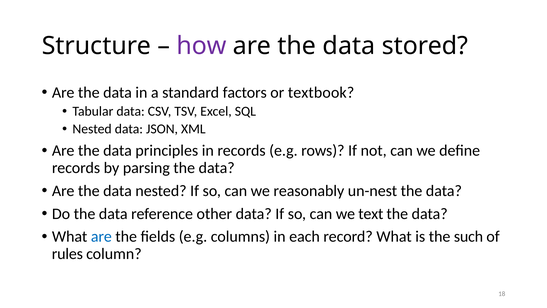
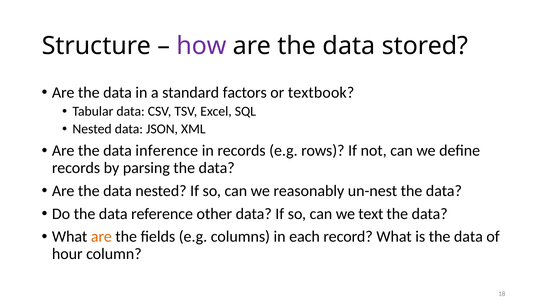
principles: principles -> inference (167, 151)
are colour: blue -> orange (101, 236)
is the such: such -> data (468, 236)
rules: rules -> hour (67, 254)
